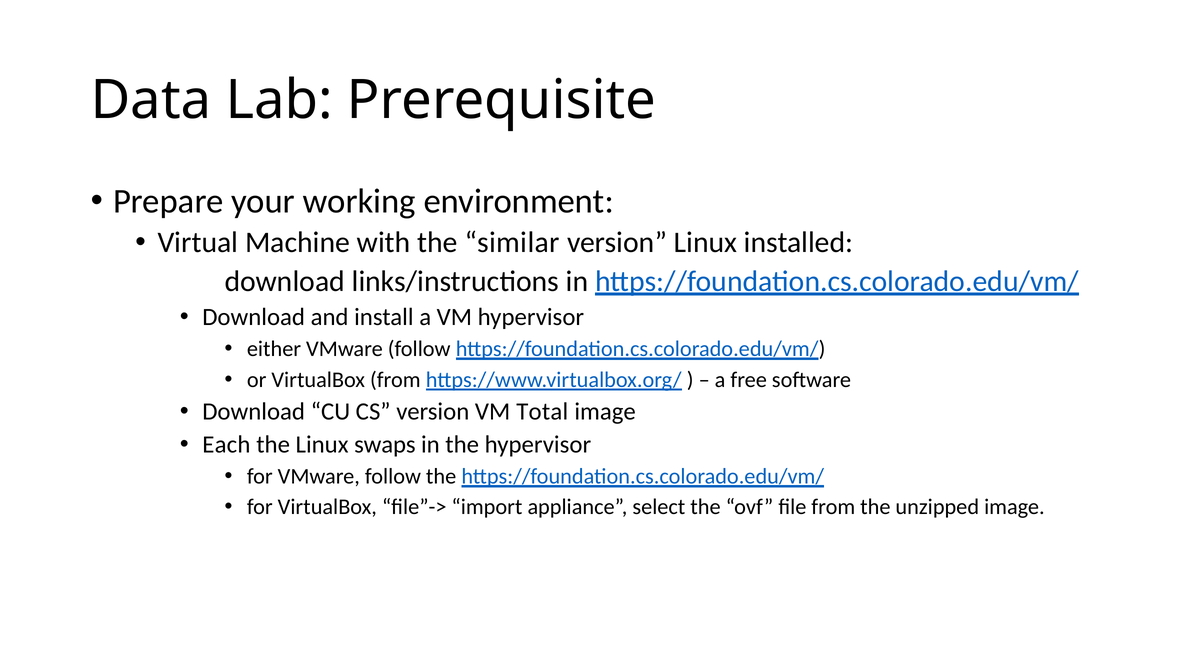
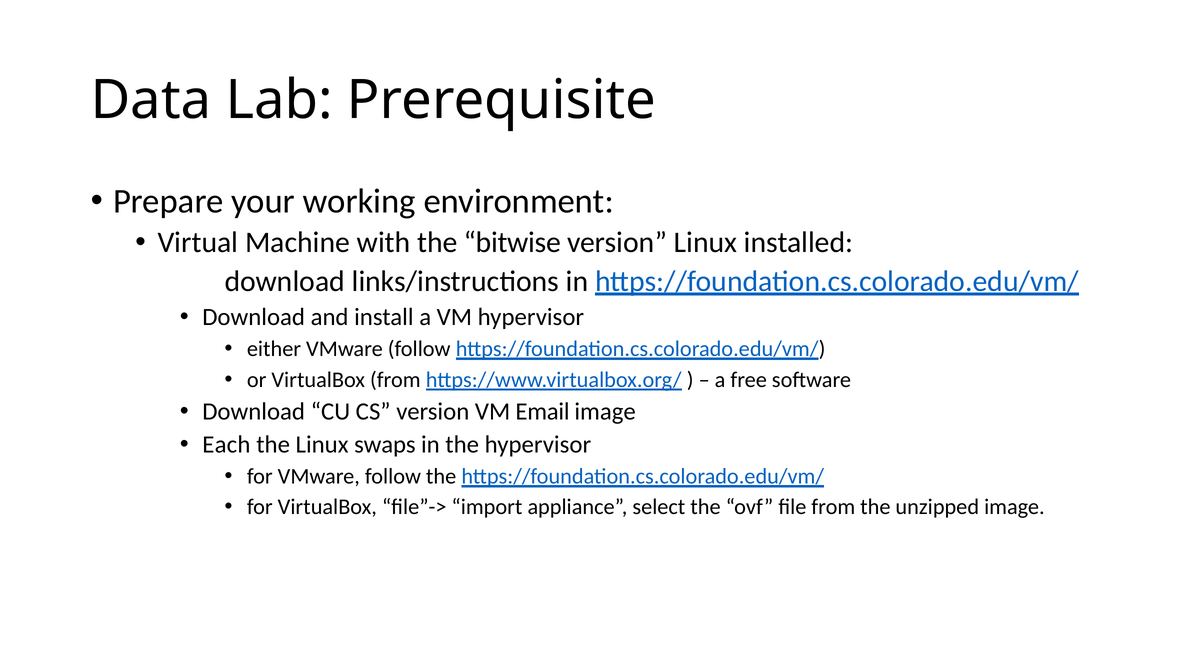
similar: similar -> bitwise (512, 242)
Total: Total -> Email (543, 411)
